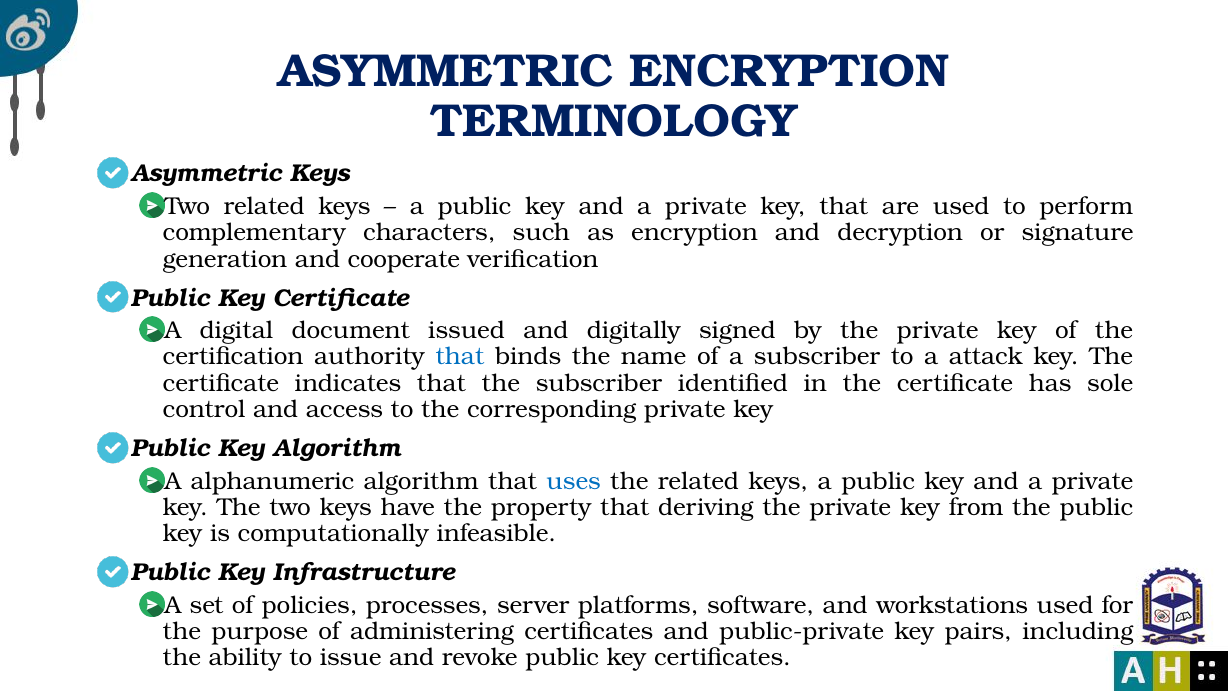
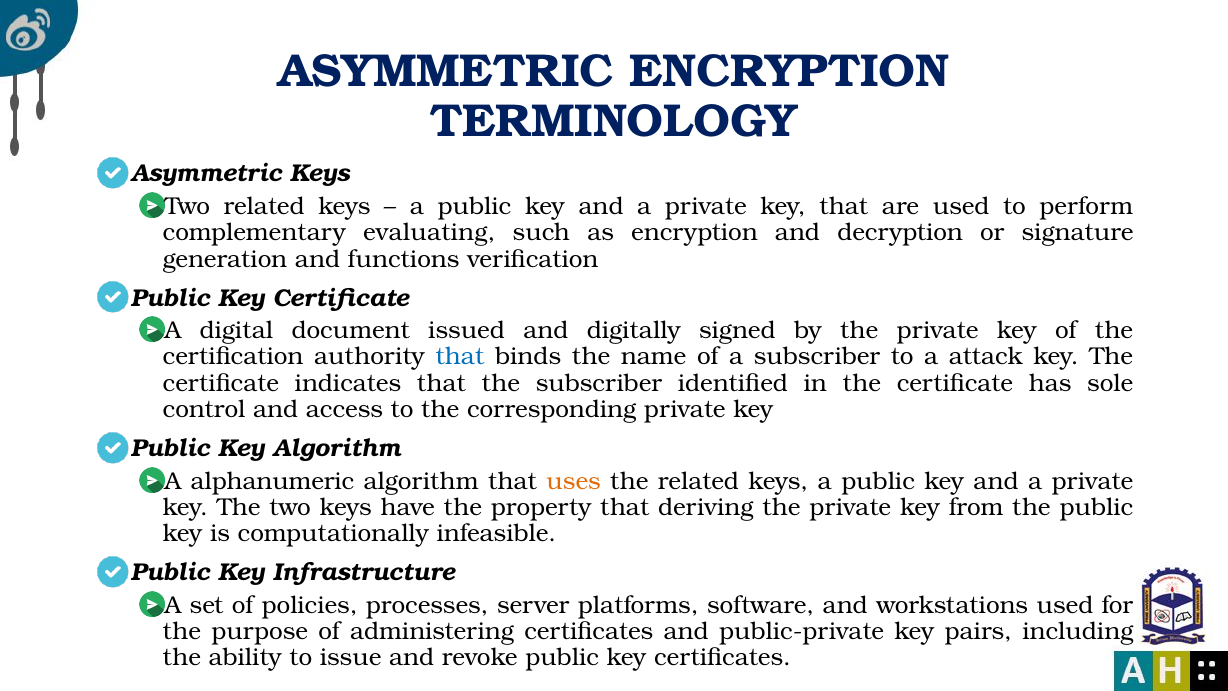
characters: characters -> evaluating (429, 233)
cooperate: cooperate -> functions (404, 259)
uses colour: blue -> orange (574, 481)
